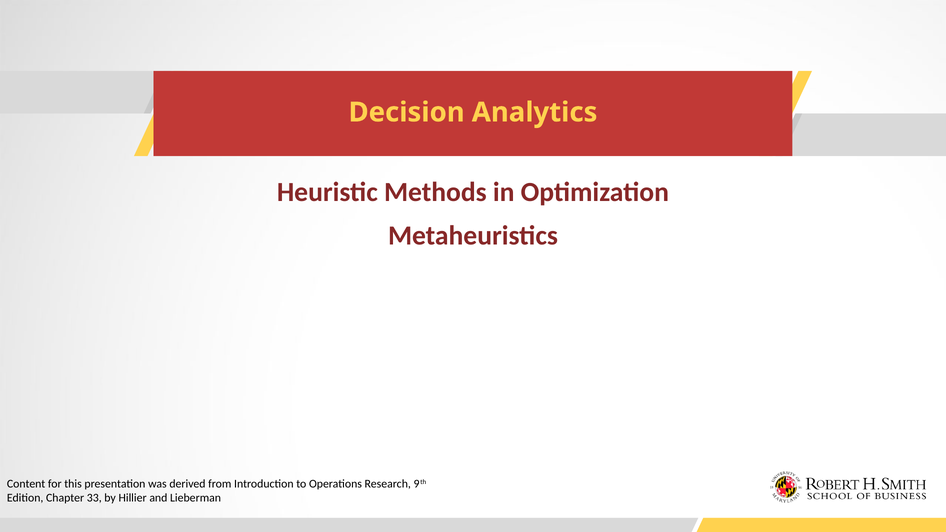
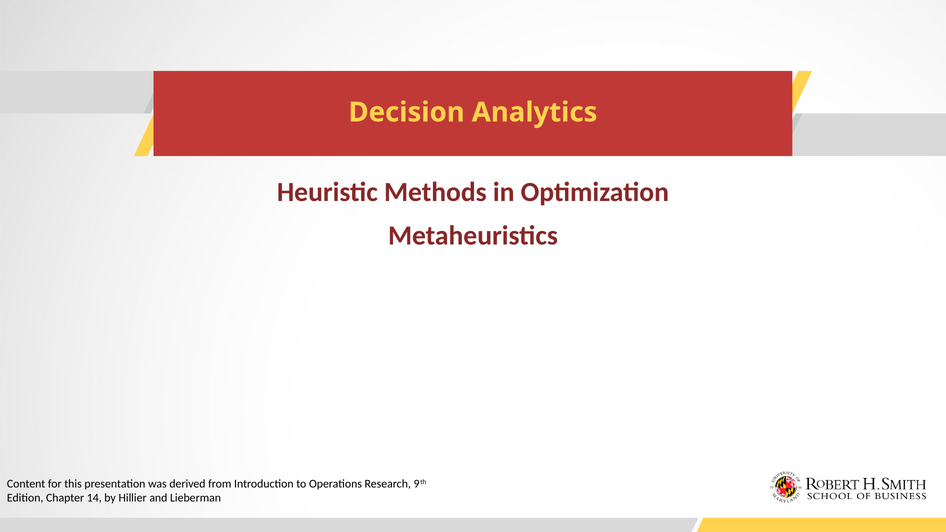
33: 33 -> 14 (94, 498)
